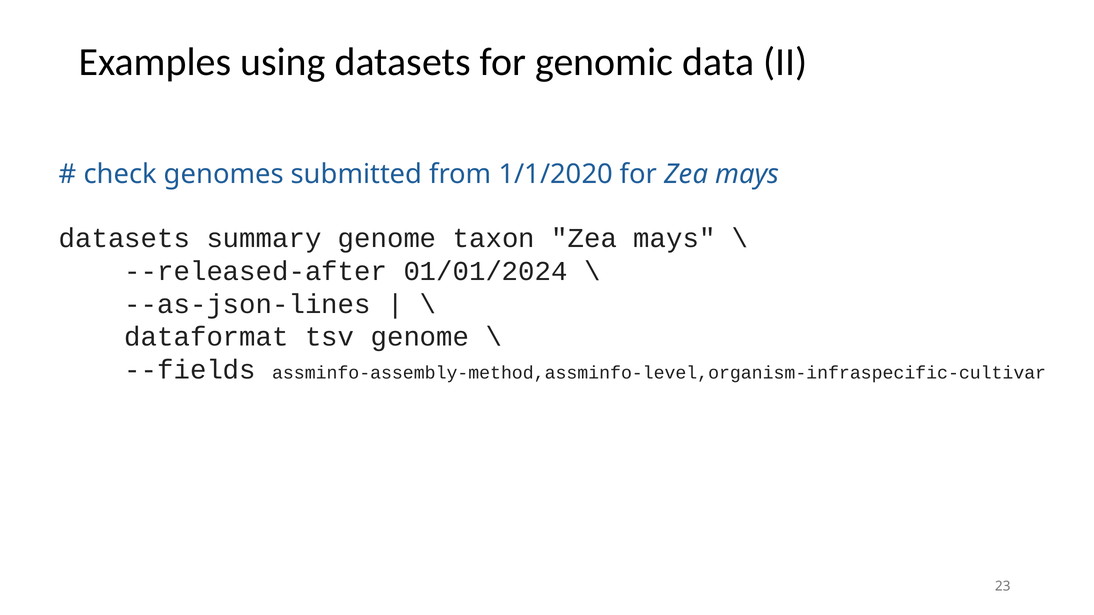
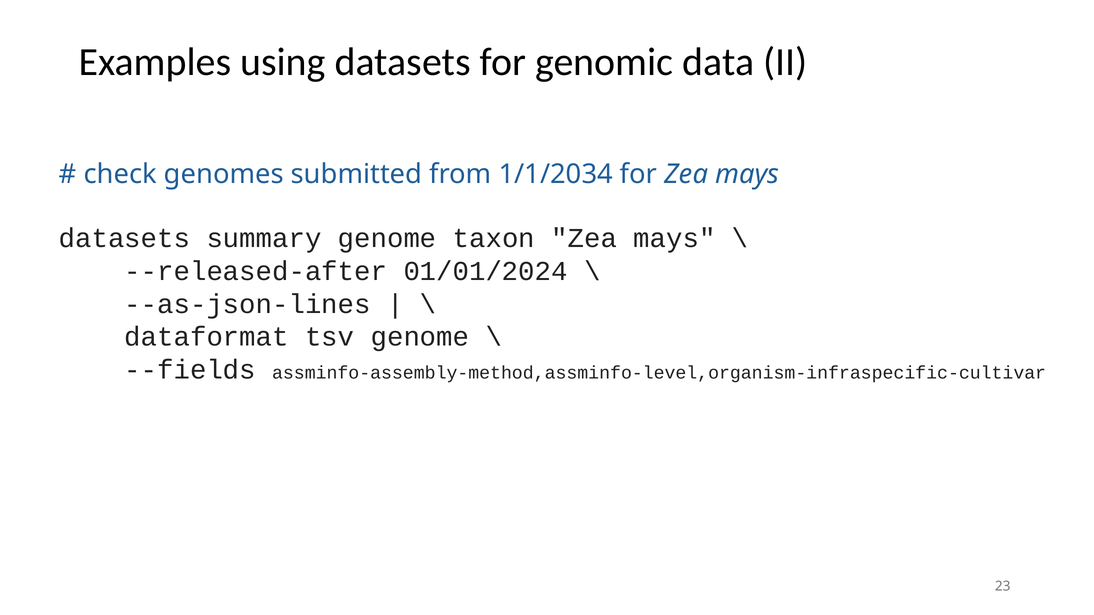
1/1/2020: 1/1/2020 -> 1/1/2034 (556, 174)
